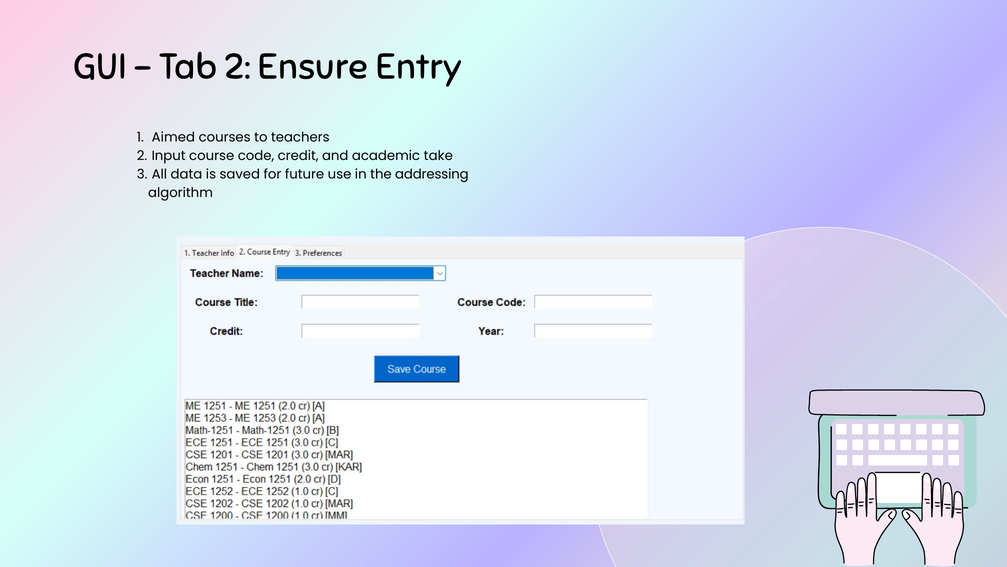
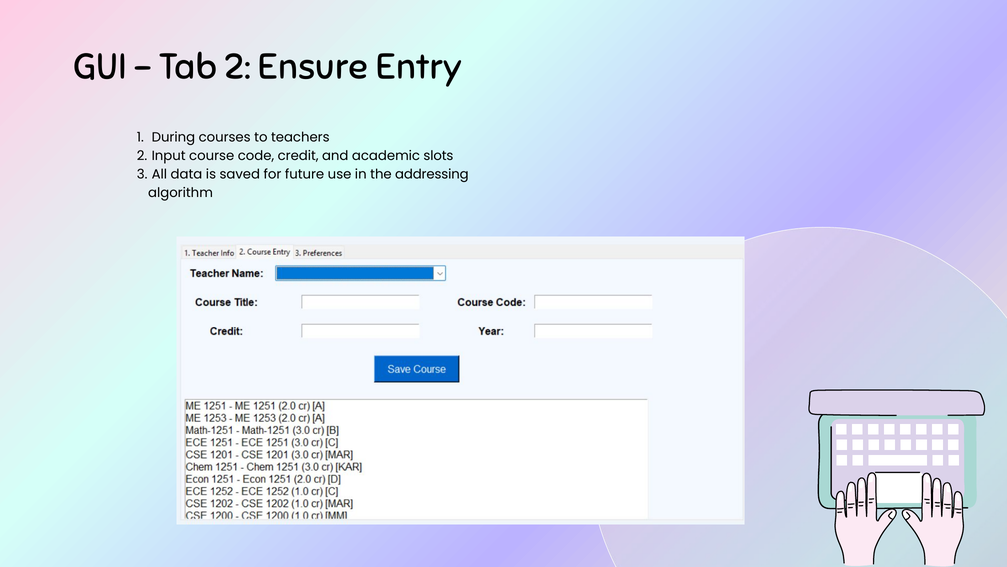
Aimed: Aimed -> During (173, 137)
take: take -> slots (438, 156)
